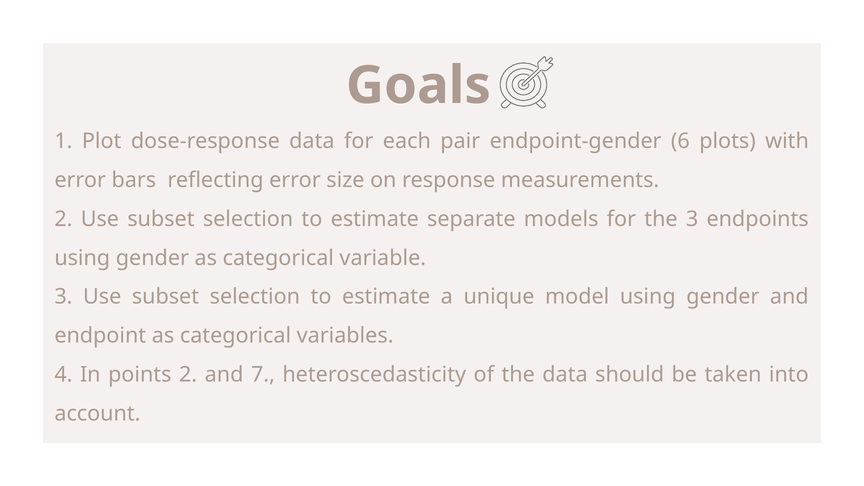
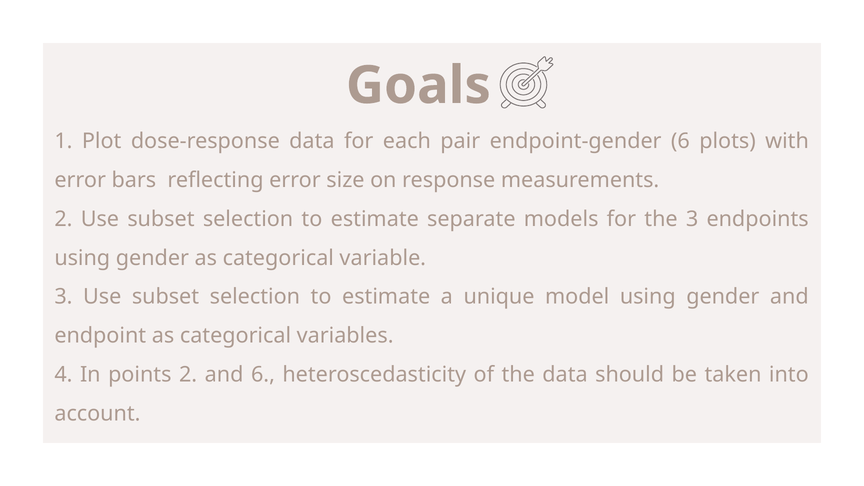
and 7: 7 -> 6 (263, 375)
